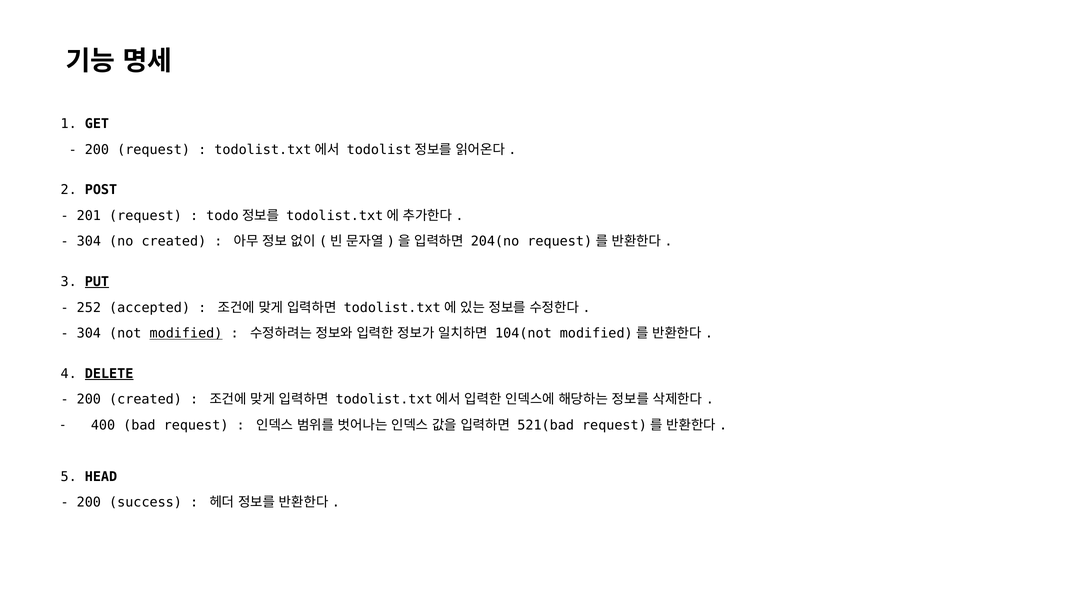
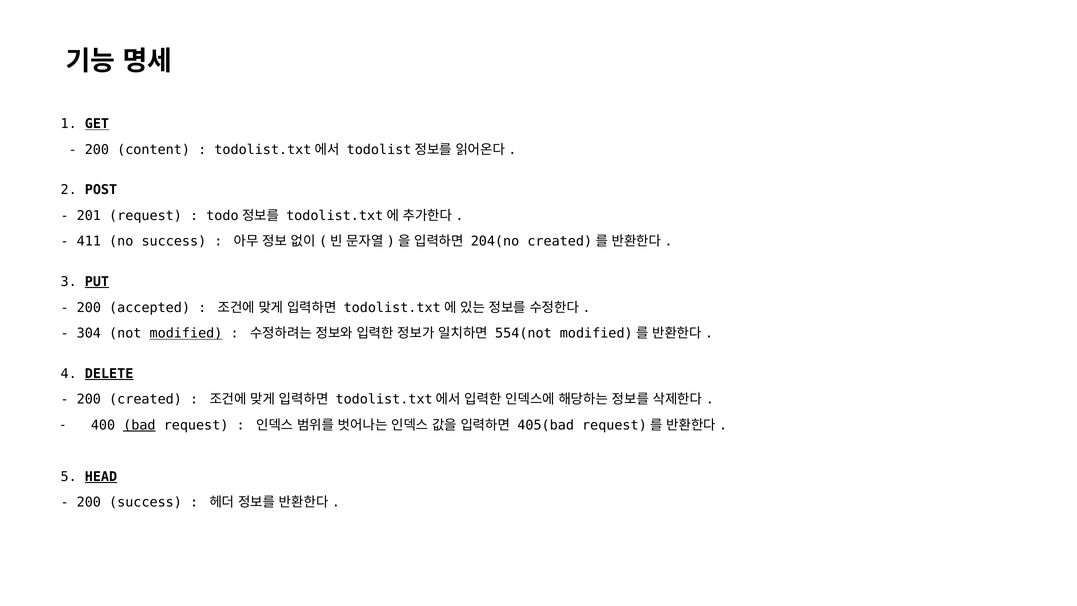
GET underline: none -> present (97, 124)
200 request: request -> content (154, 150)
304: 304 -> 411 (89, 241)
no created: created -> success (174, 241)
204(no request: request -> created (560, 241)
252: 252 -> 200 (89, 308)
104(not: 104(not -> 554(not (523, 333)
bad underline: none -> present (139, 425)
521(bad: 521(bad -> 405(bad (546, 425)
HEAD underline: none -> present (101, 477)
